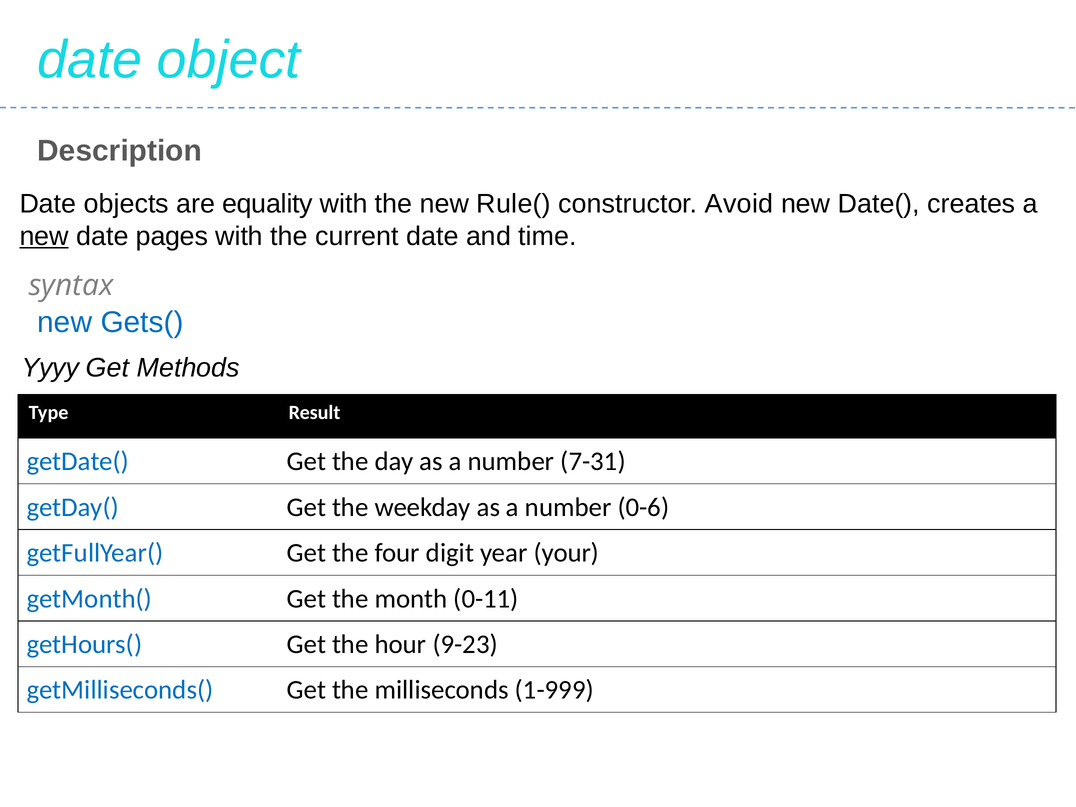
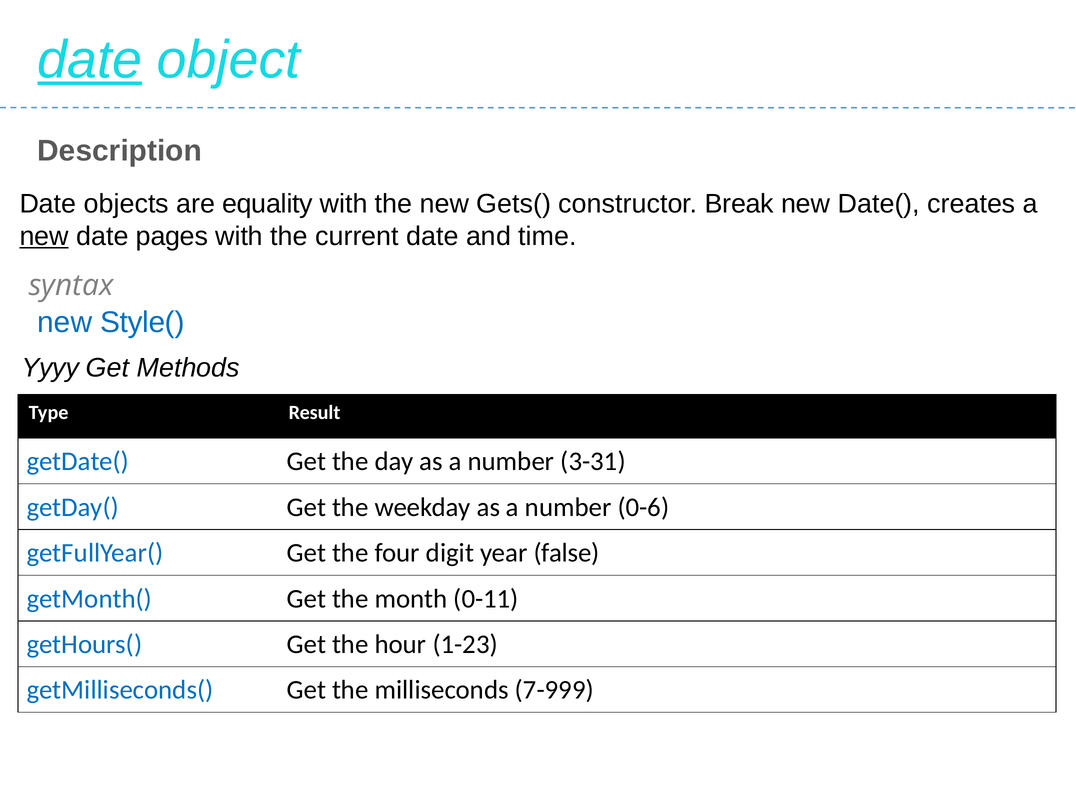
date underline: none -> present (90, 60)
Rule(: Rule( -> Gets( (514, 204)
Avoid: Avoid -> Break (739, 204)
Gets(: Gets( -> Style( (142, 323)
7-31: 7-31 -> 3-31 (593, 462)
your: your -> false (566, 553)
9-23: 9-23 -> 1-23 (465, 644)
1-999: 1-999 -> 7-999 (554, 690)
